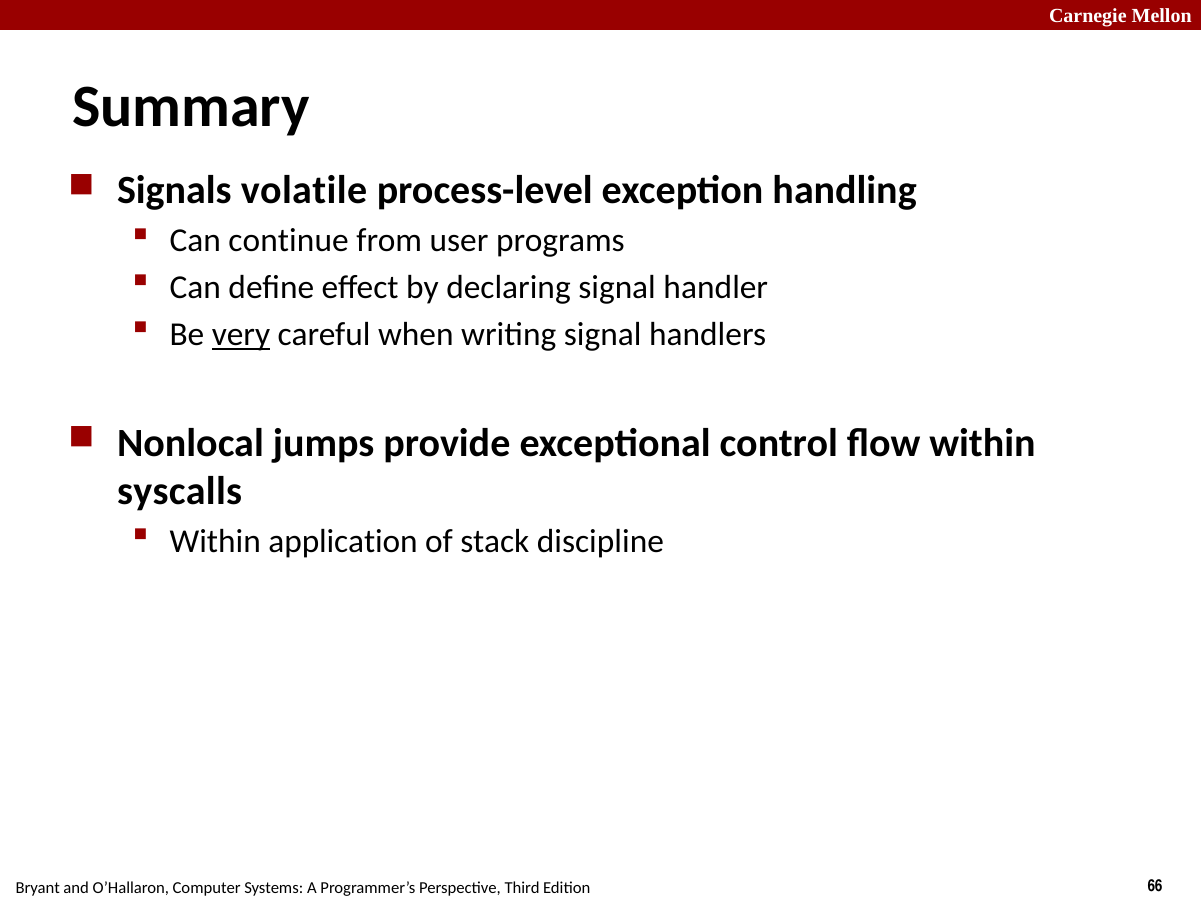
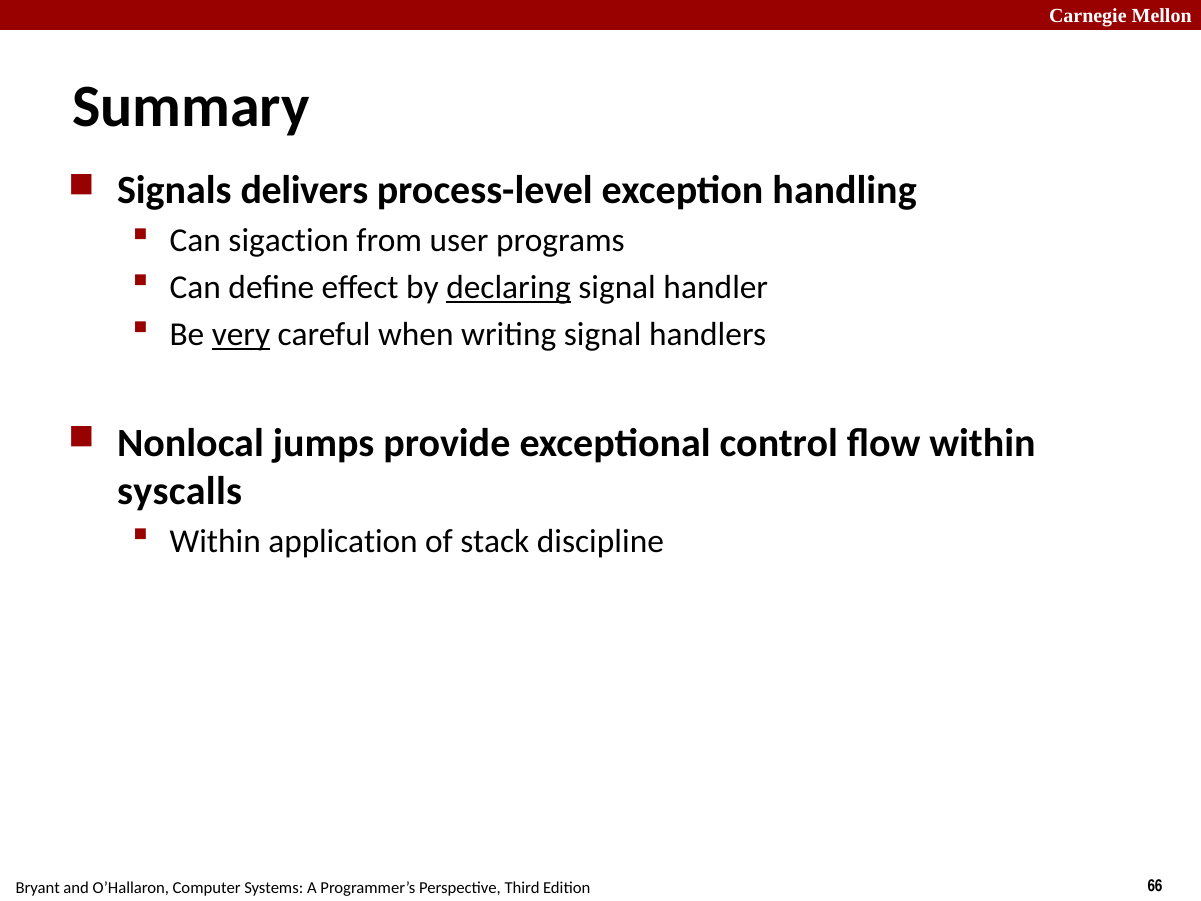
volatile: volatile -> delivers (304, 190)
continue: continue -> sigaction (289, 241)
declaring underline: none -> present (508, 287)
